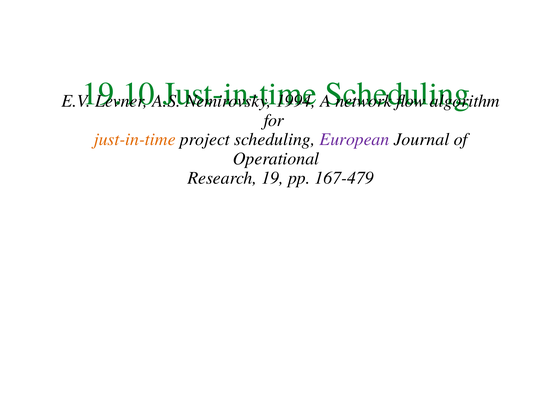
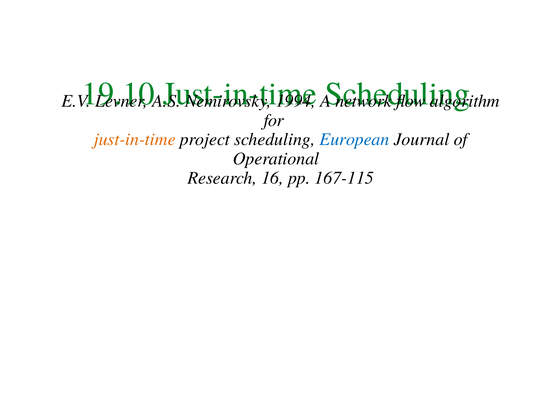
European colour: purple -> blue (355, 139)
19: 19 -> 16 (272, 178)
167-479: 167-479 -> 167-115 (344, 178)
